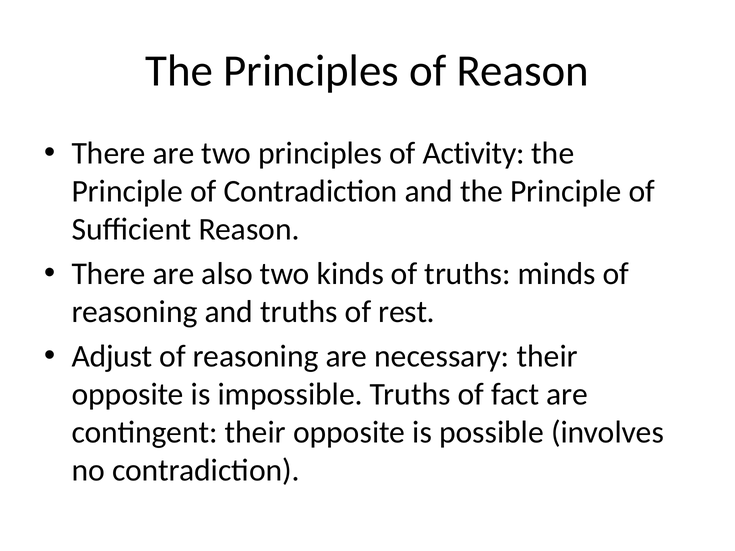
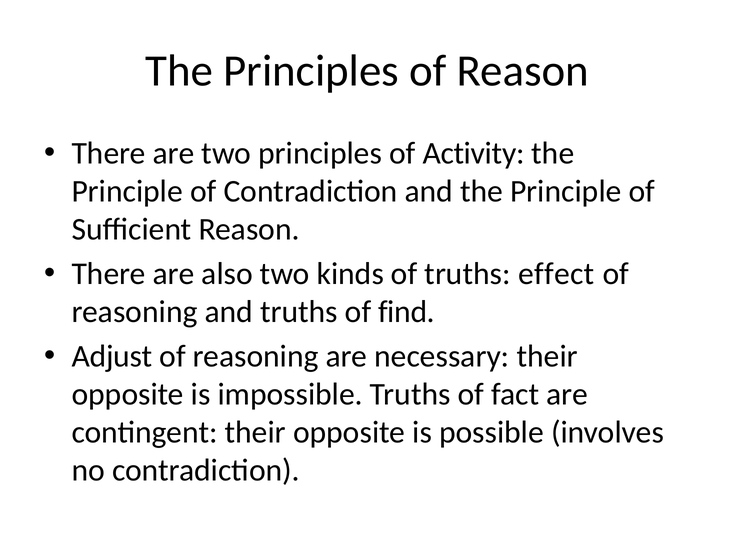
minds: minds -> effect (556, 274)
rest: rest -> find (407, 312)
